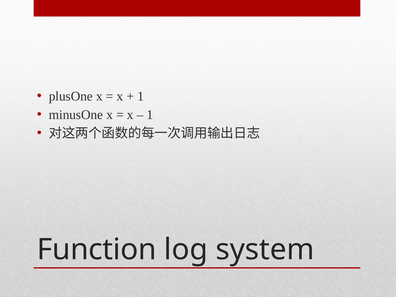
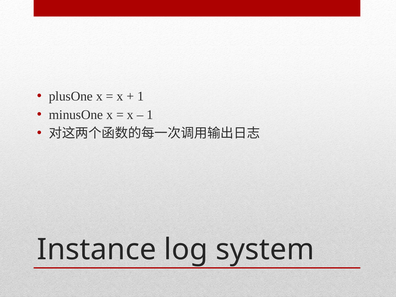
Function: Function -> Instance (97, 250)
